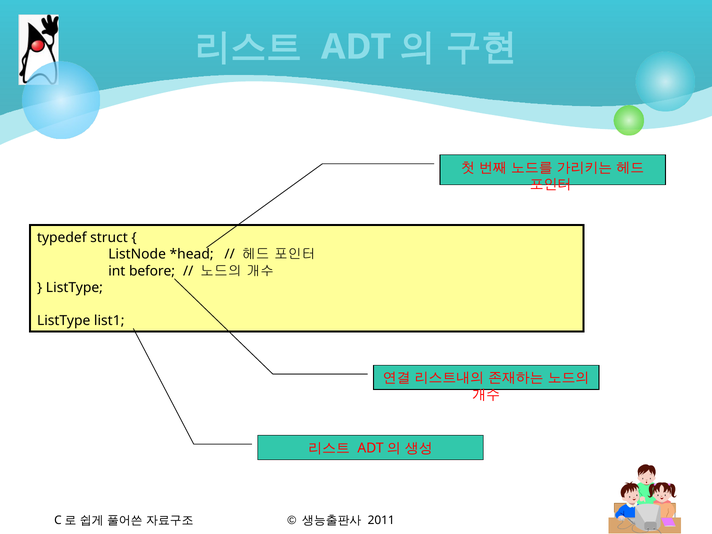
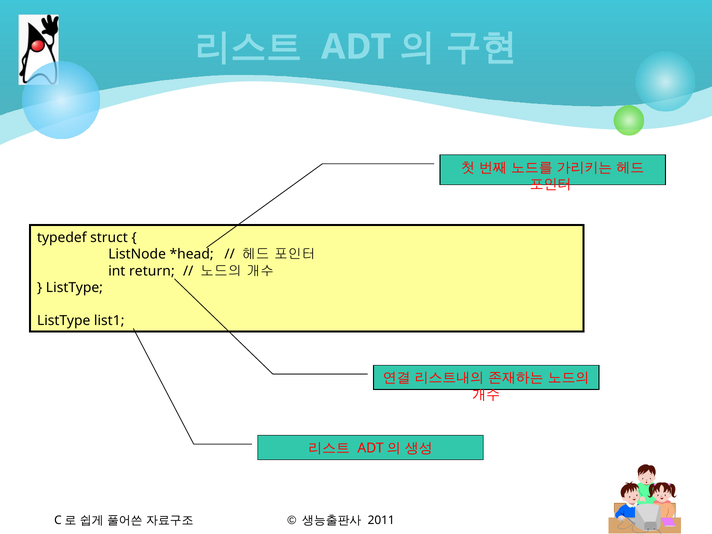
before: before -> return (152, 271)
